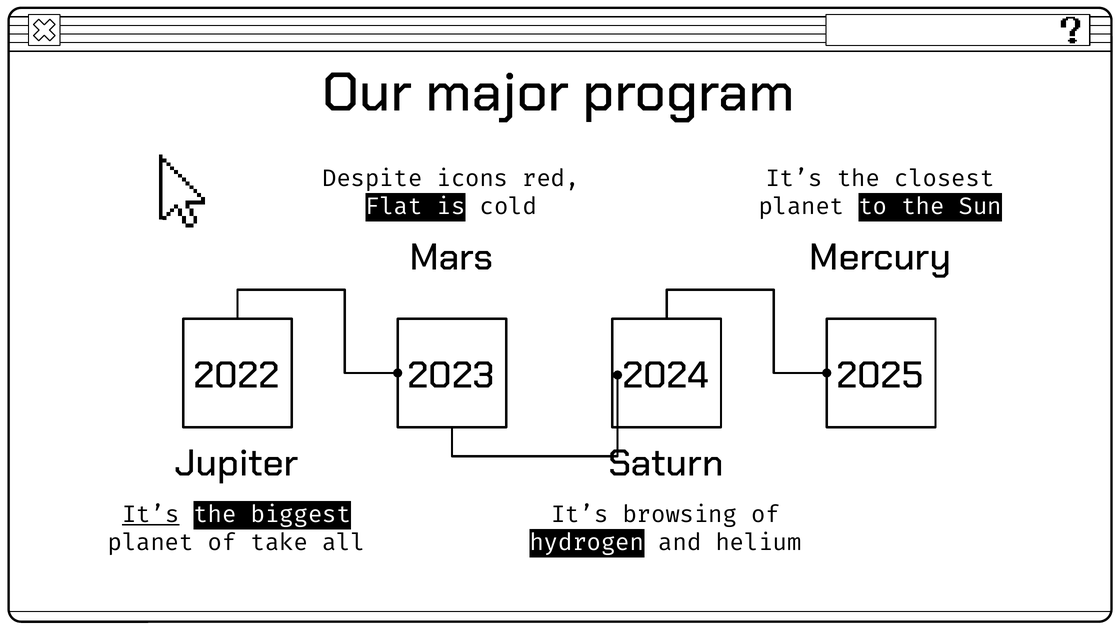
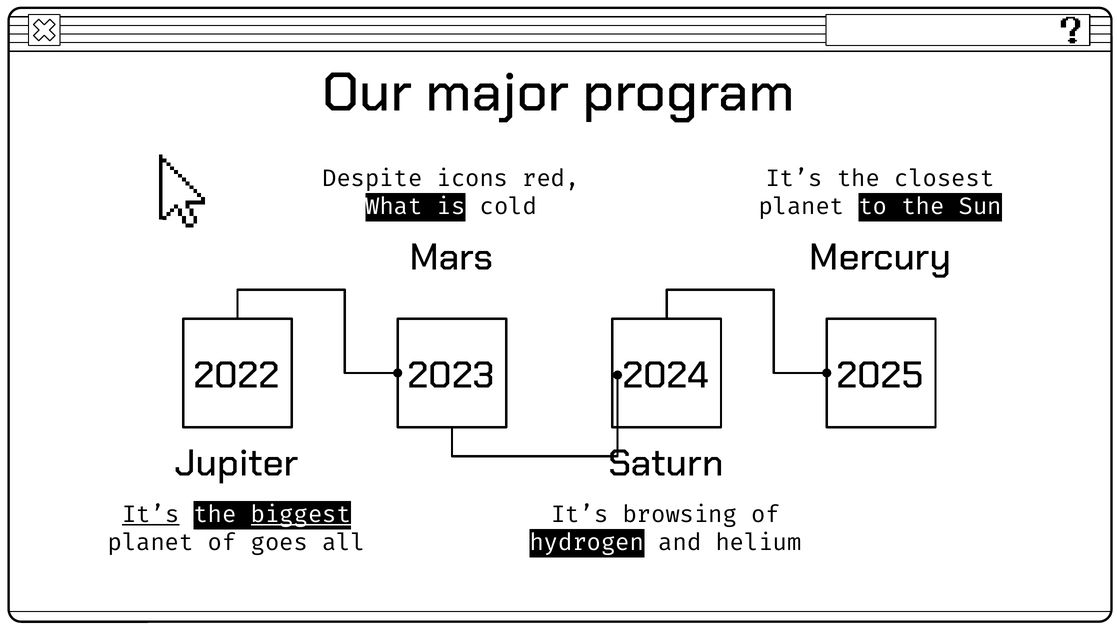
Flat: Flat -> What (394, 207)
biggest underline: none -> present (301, 515)
take: take -> goes (279, 543)
